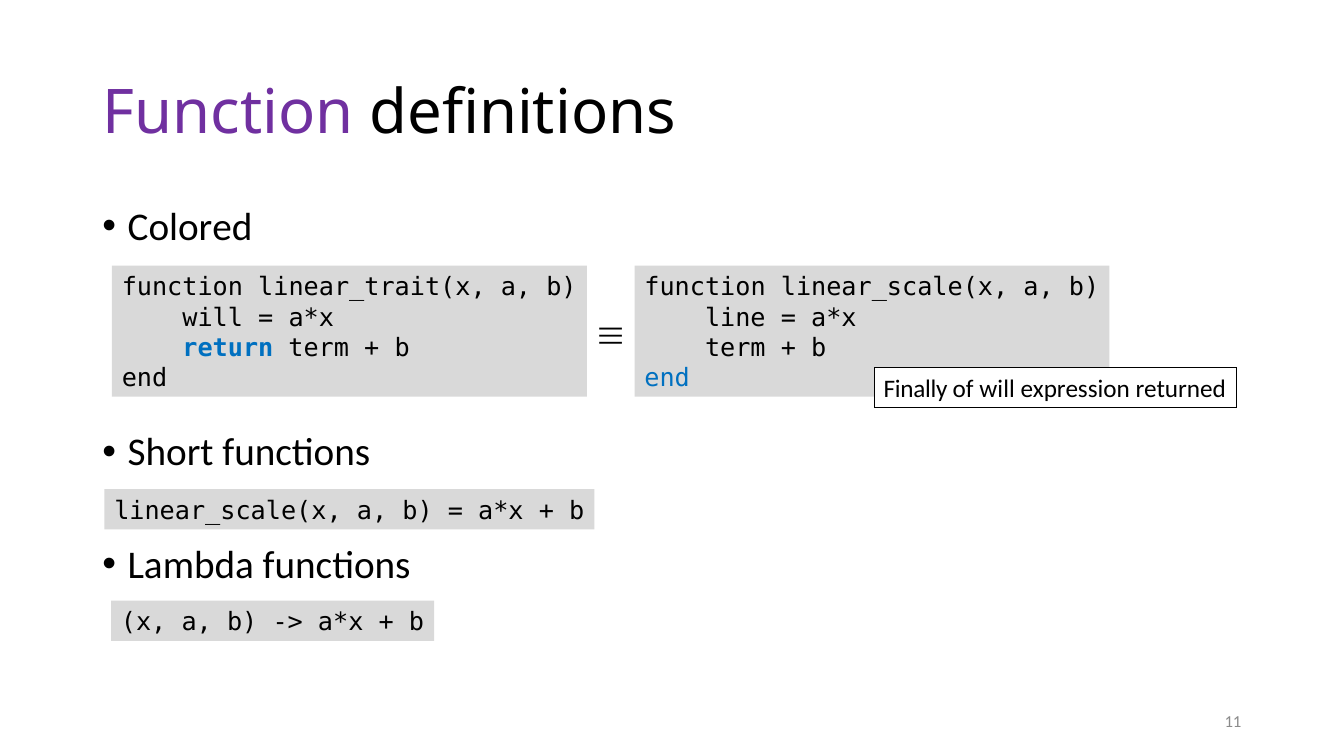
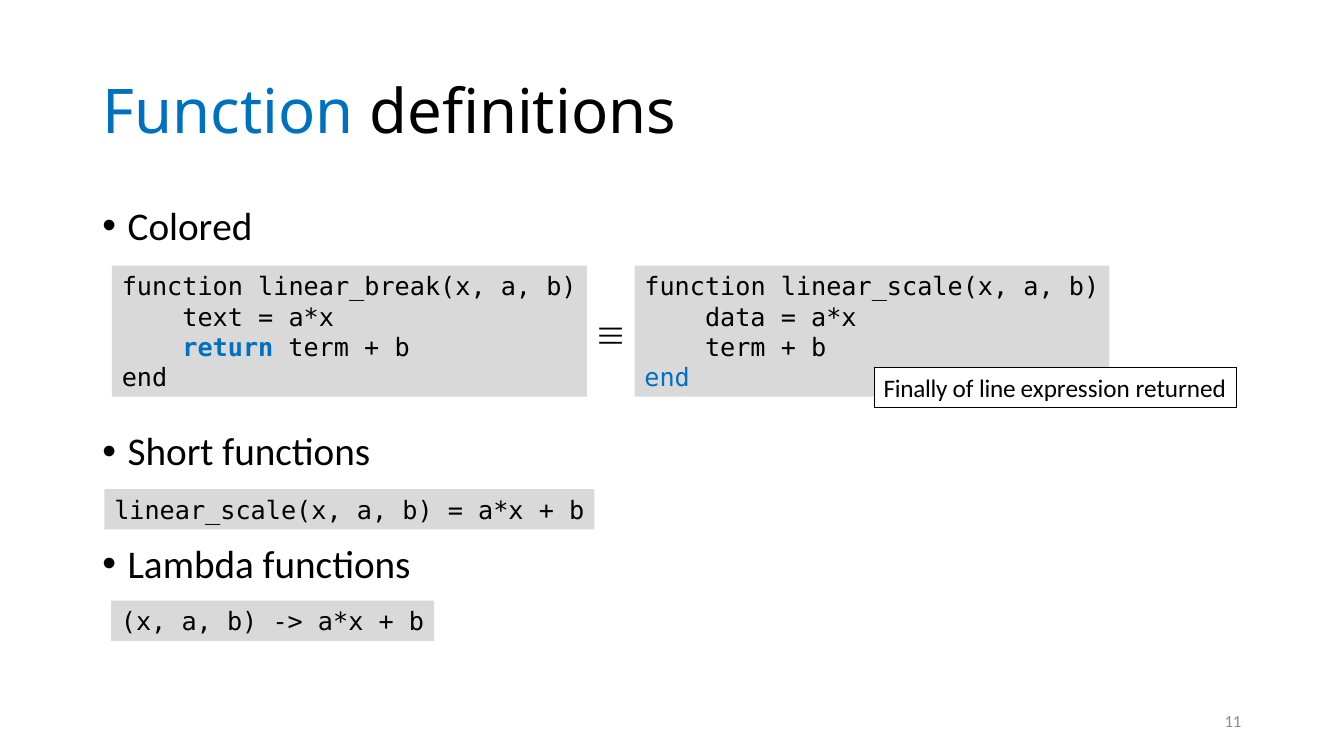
Function colour: purple -> blue (228, 113)
linear_trait(x: linear_trait(x -> linear_break(x (372, 288)
will: will -> text (213, 318)
line: line -> data (735, 318)
of will: will -> line (997, 389)
